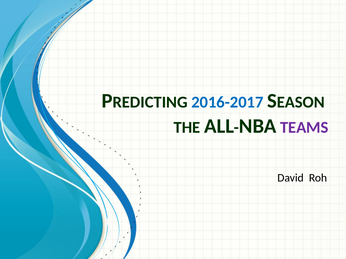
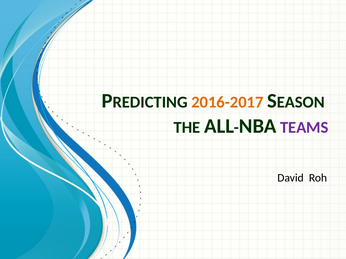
2016-2017 colour: blue -> orange (227, 102)
